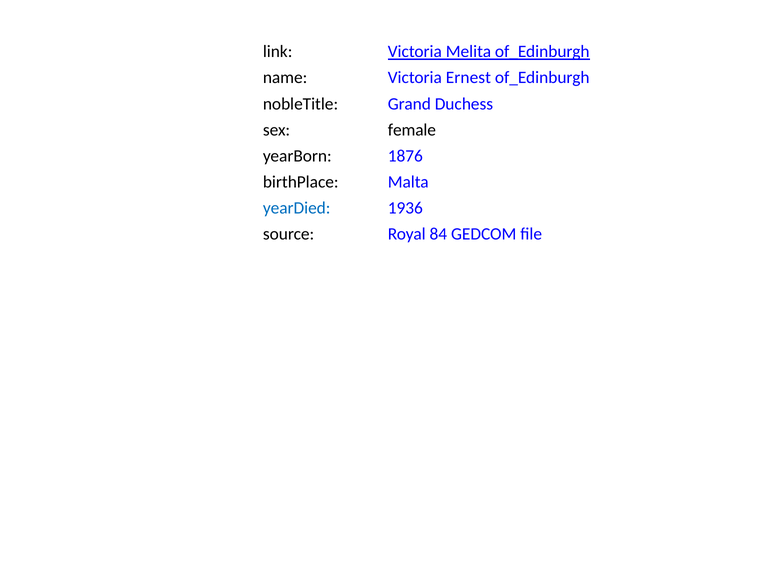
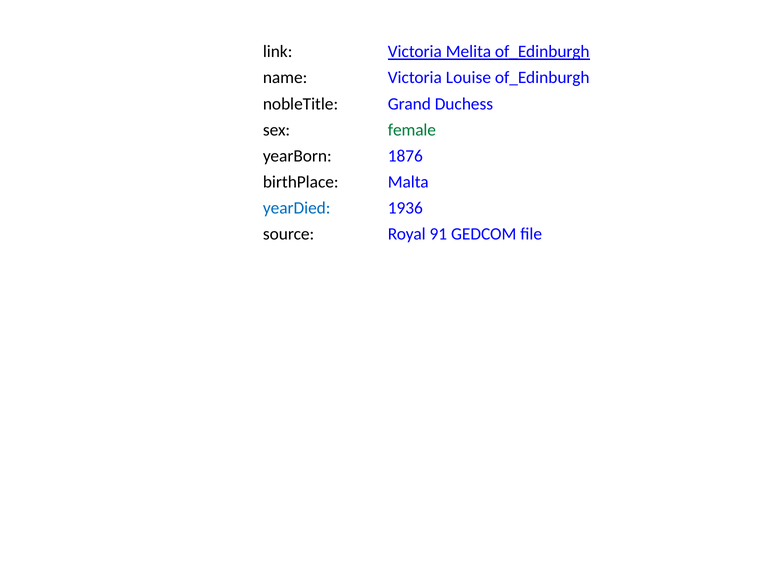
Ernest: Ernest -> Louise (468, 78)
female colour: black -> green (412, 130)
84: 84 -> 91 (438, 234)
